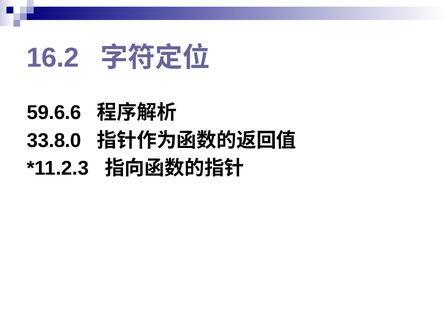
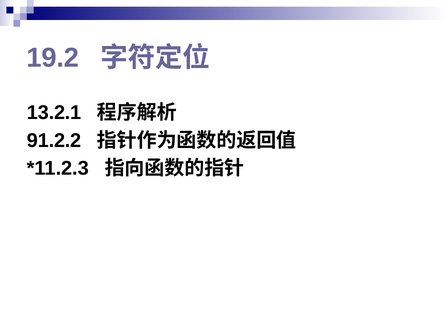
16.2: 16.2 -> 19.2 (53, 58)
59.6.6: 59.6.6 -> 13.2.1 (54, 113)
33.8.0: 33.8.0 -> 91.2.2 (54, 141)
